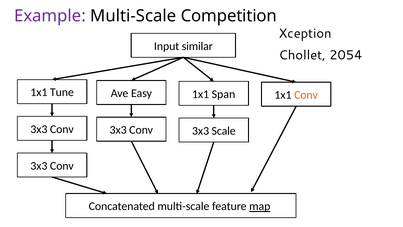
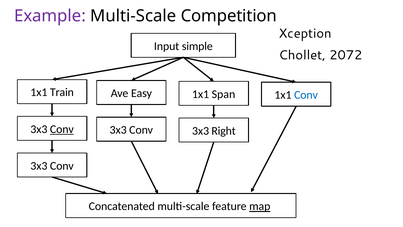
similar: similar -> simple (197, 46)
2054: 2054 -> 2072 (346, 55)
Tune: Tune -> Train (62, 92)
Conv colour: orange -> blue (306, 95)
Conv underline: none -> present (62, 129)
Scale: Scale -> Right (224, 131)
